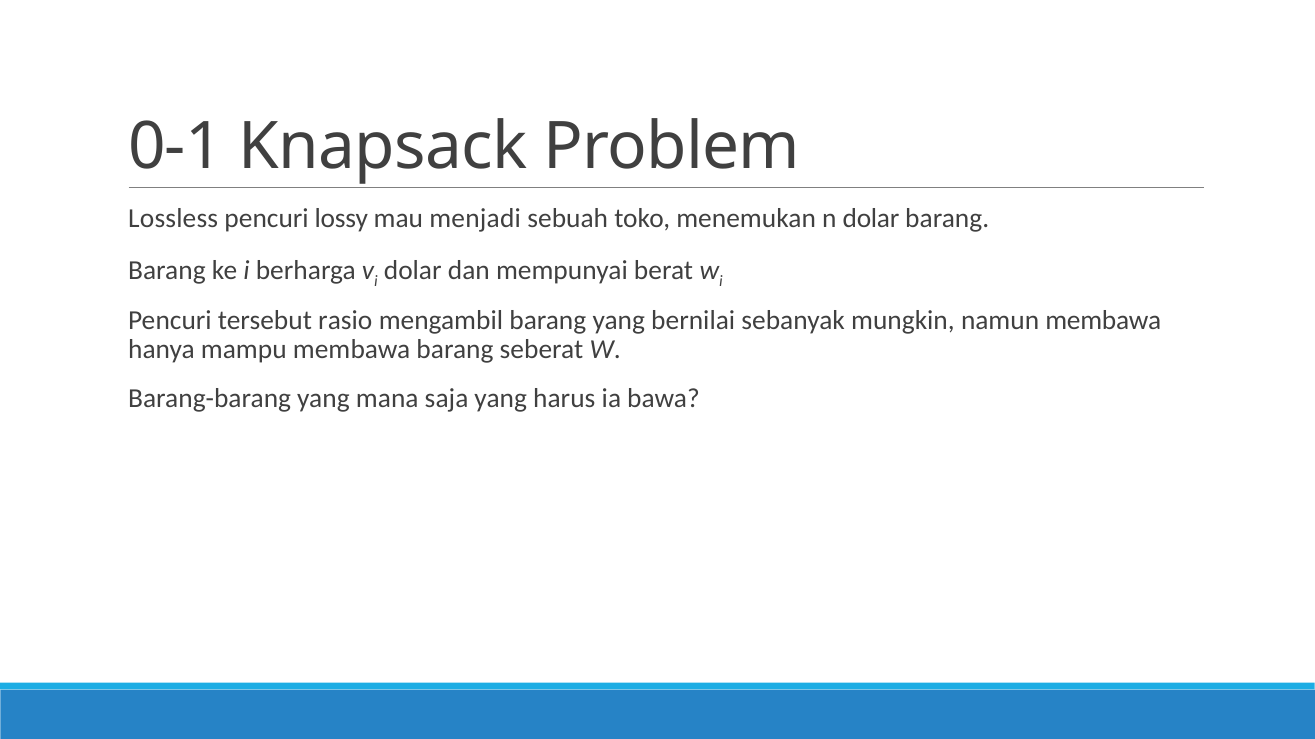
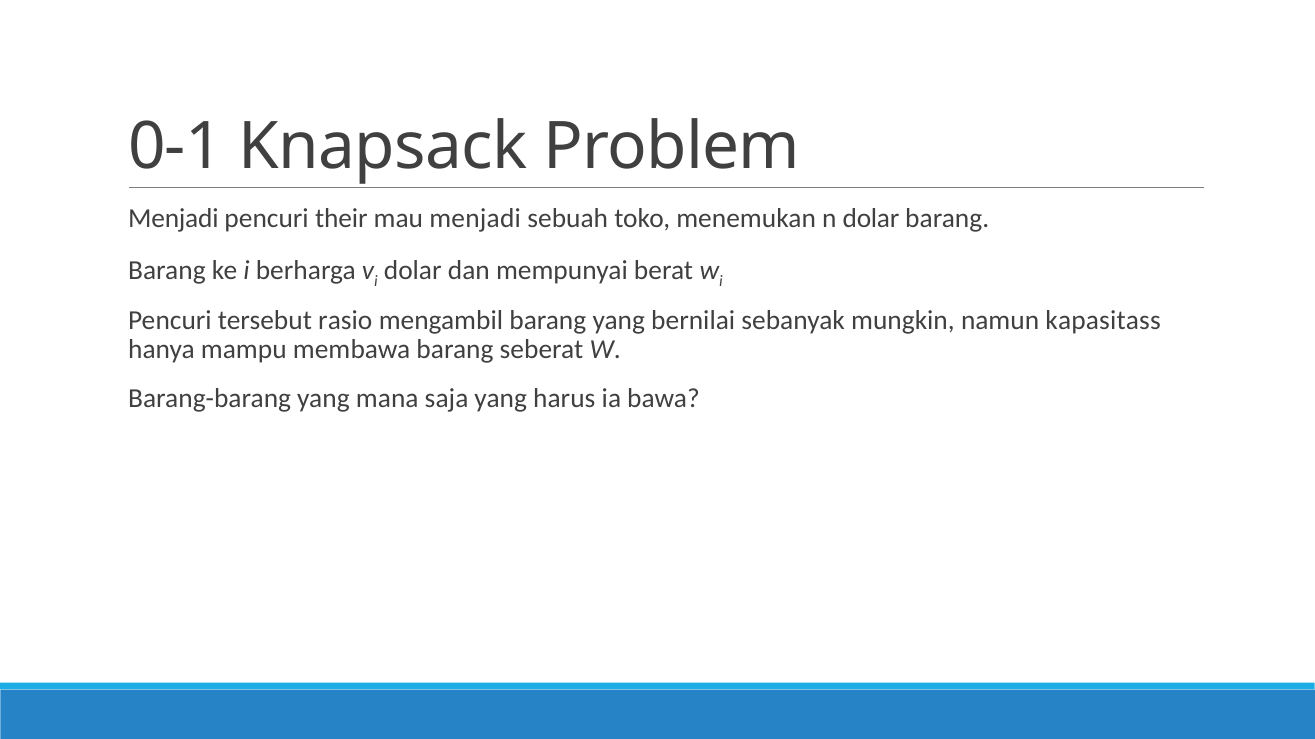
Lossless: Lossless -> Menjadi (173, 219)
lossy: lossy -> their (341, 219)
namun membawa: membawa -> kapasitass (1103, 320)
